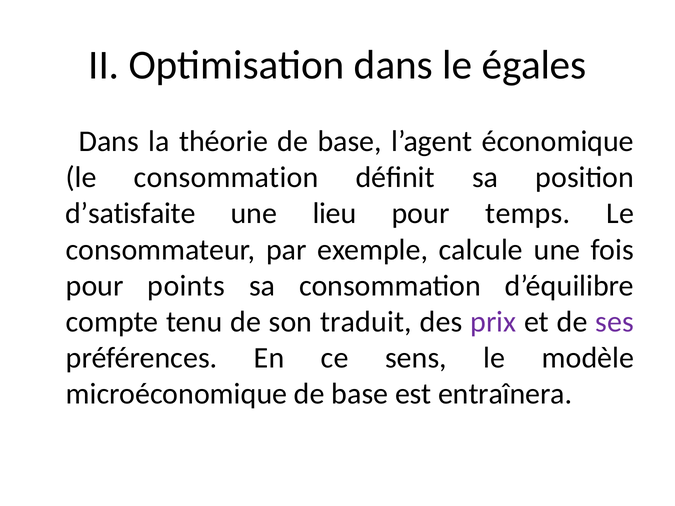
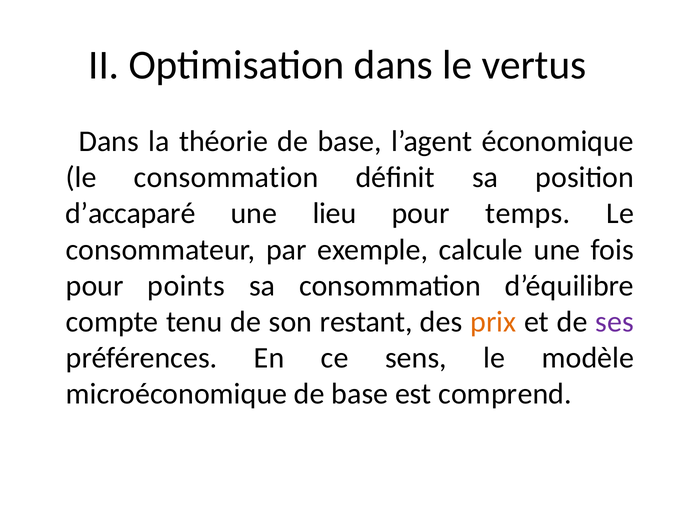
égales: égales -> vertus (534, 65)
d’satisfaite: d’satisfaite -> d’accaparé (130, 214)
traduit: traduit -> restant (366, 322)
prix colour: purple -> orange (493, 322)
entraînera: entraînera -> comprend (505, 394)
